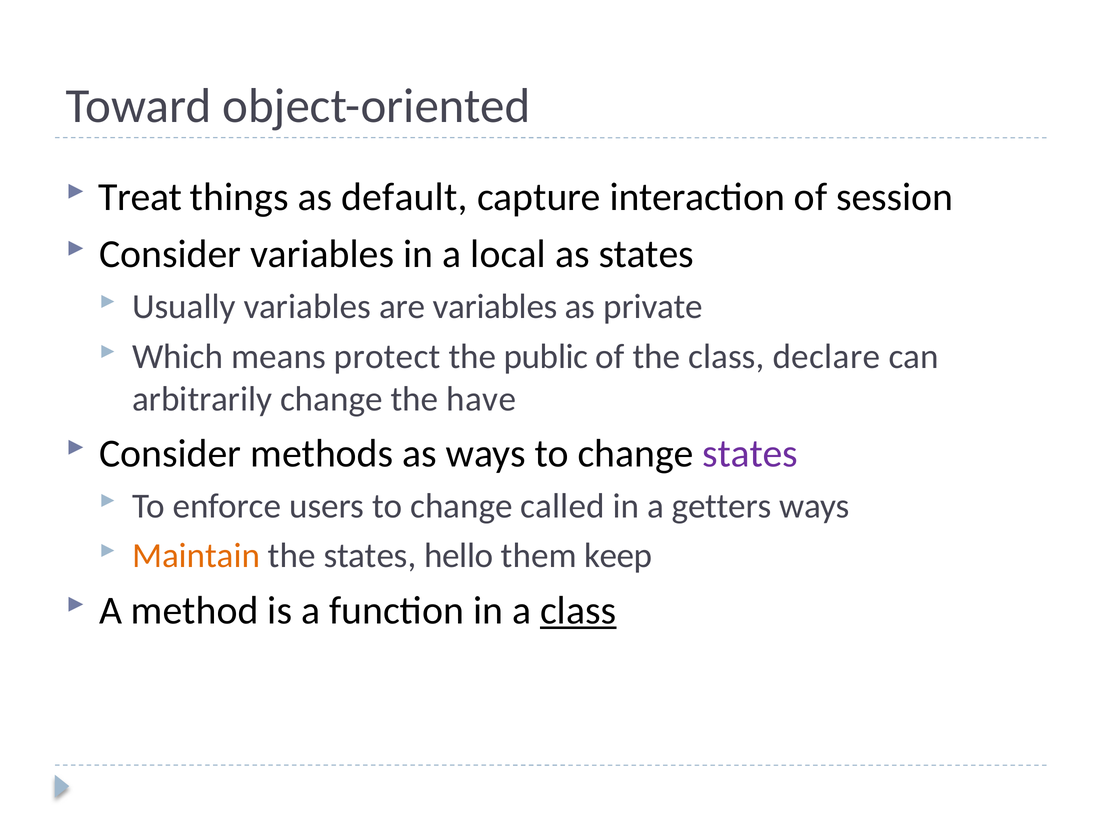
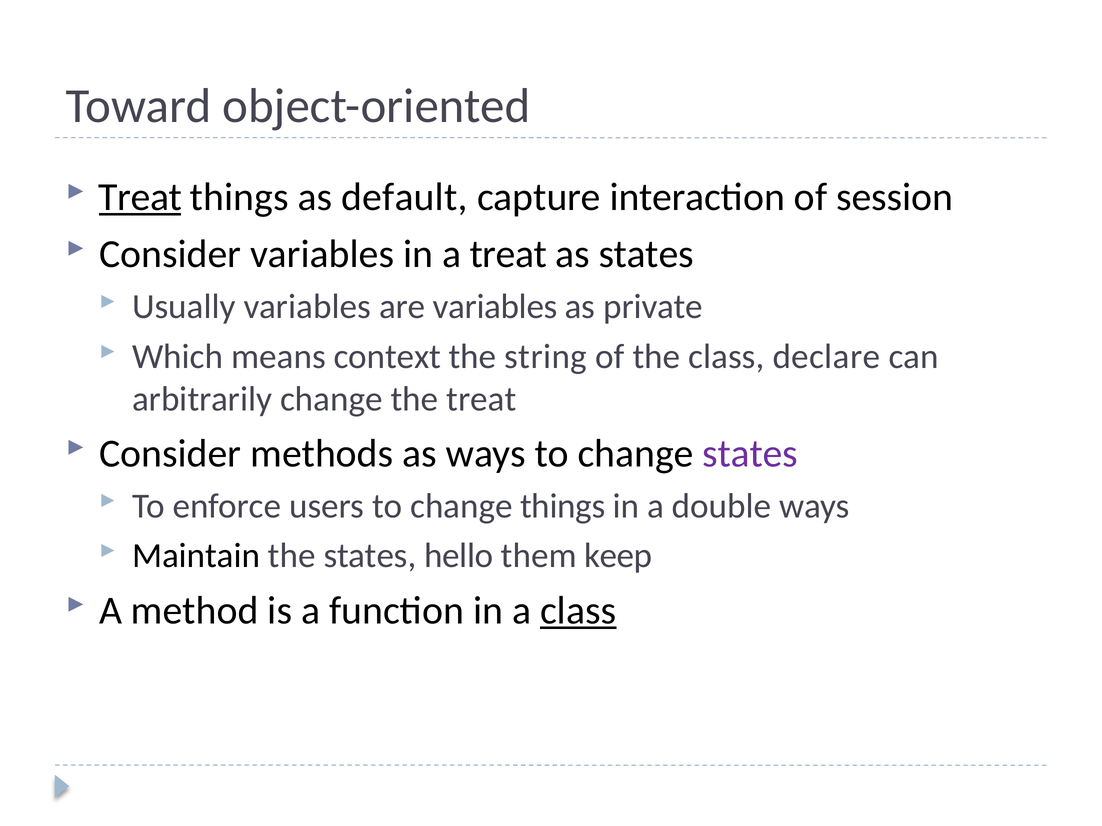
Treat underline: none -> present (140, 197)
a local: local -> treat (508, 254)
protect: protect -> context (387, 357)
public: public -> string (546, 357)
the have: have -> treat (481, 399)
change called: called -> things (563, 506)
getters: getters -> double (722, 506)
Maintain colour: orange -> black (196, 556)
